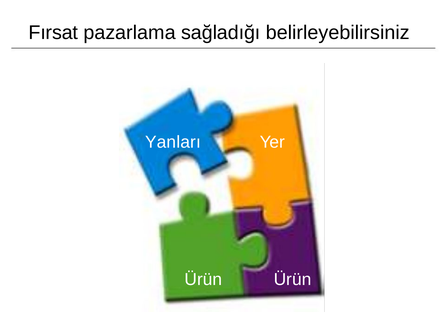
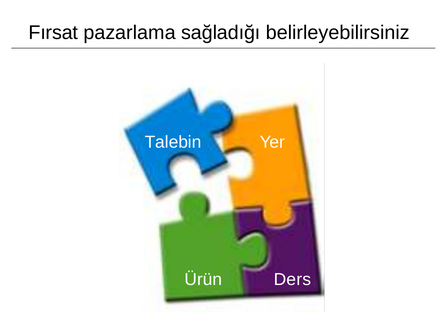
Yanları: Yanları -> Talebin (173, 142)
Ürün: Ürün -> Ders (292, 280)
